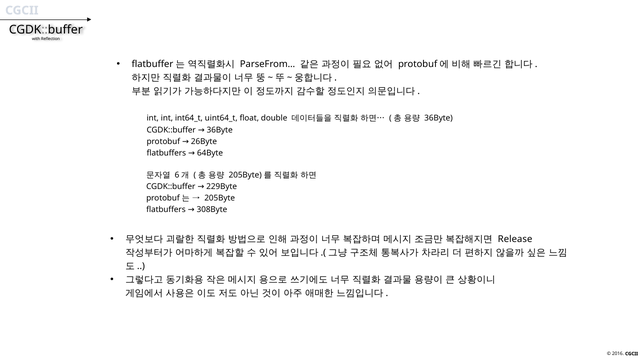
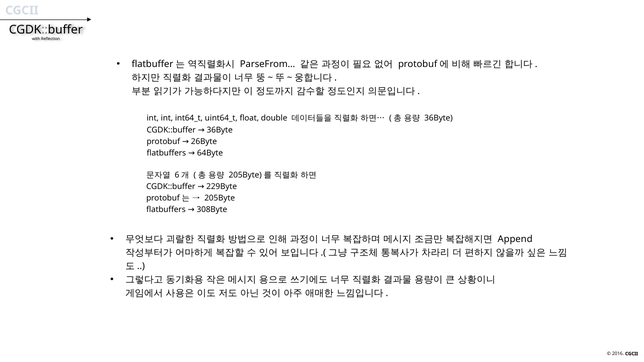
Release: Release -> Append (515, 239)
